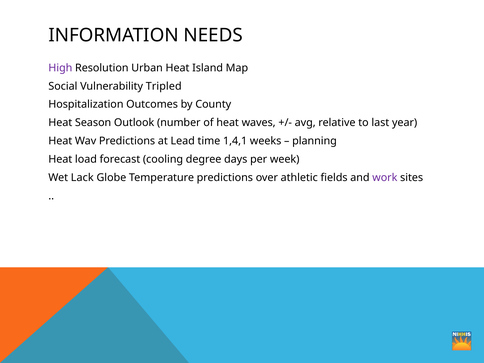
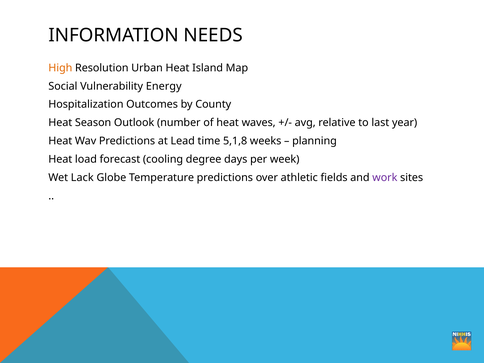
High colour: purple -> orange (60, 68)
Tripled: Tripled -> Energy (164, 86)
1,4,1: 1,4,1 -> 5,1,8 (235, 141)
